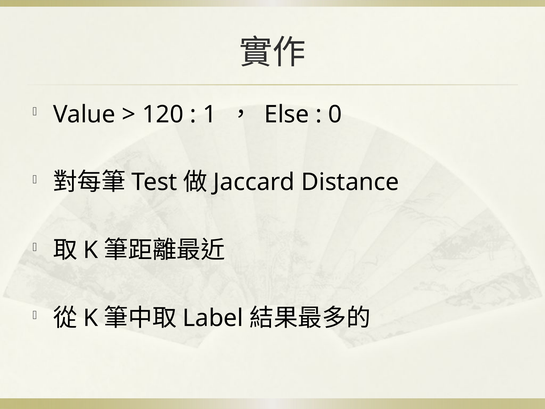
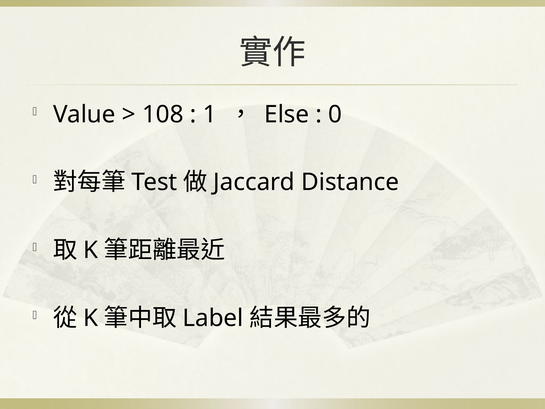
120: 120 -> 108 (163, 114)
